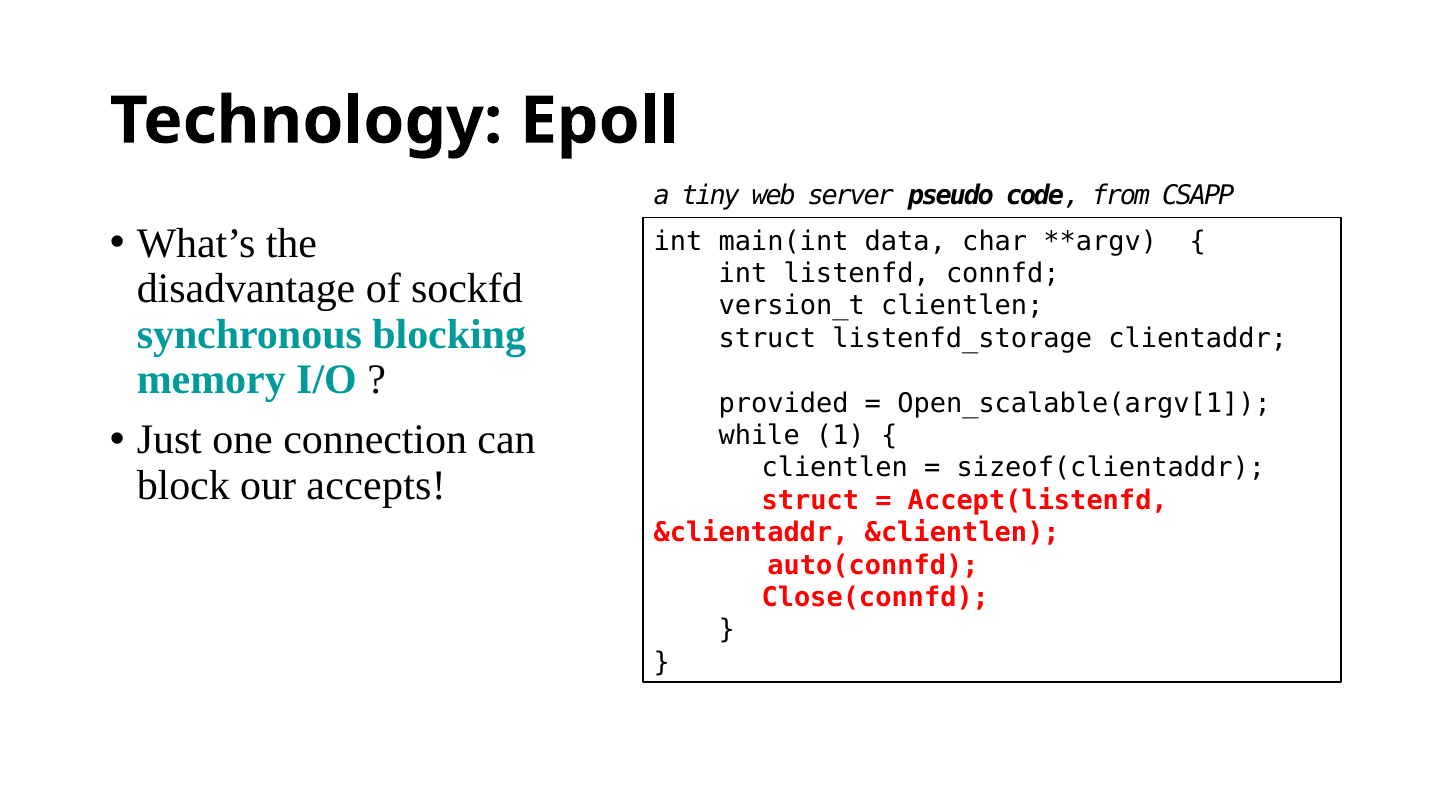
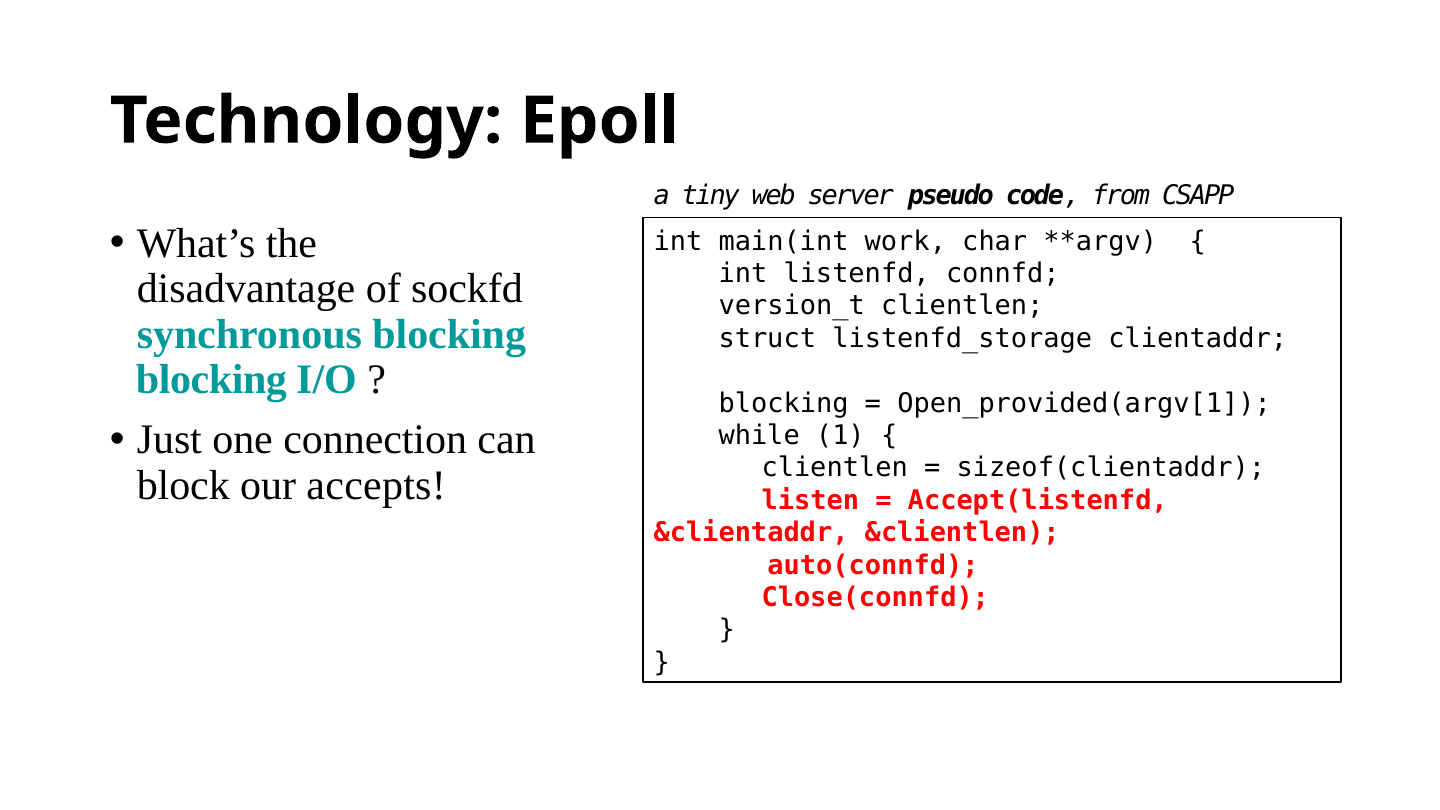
data: data -> work (905, 241)
memory: memory -> blocking (211, 380)
provided: provided -> blocking (784, 403)
Open_scalable(argv[1: Open_scalable(argv[1 -> Open_provided(argv[1 (1084, 403)
struct: struct -> listen (810, 500)
